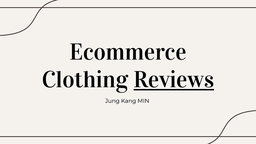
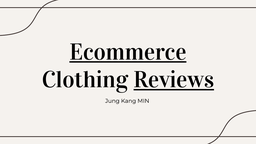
Ecommerce underline: none -> present (128, 52)
